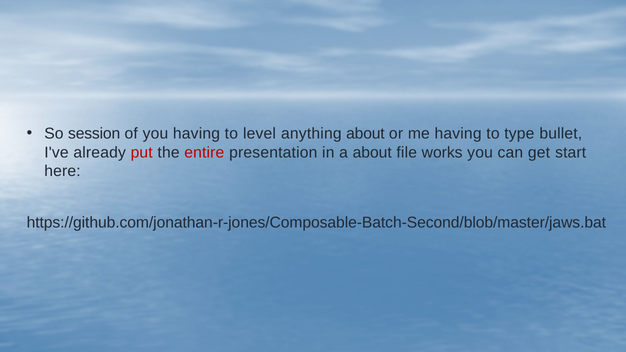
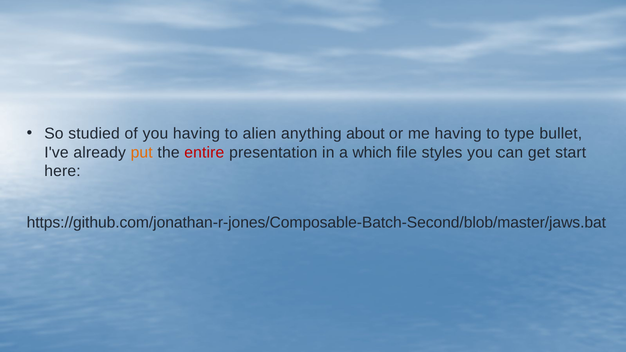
session: session -> studied (94, 134)
level: level -> alien (259, 134)
put colour: red -> orange (142, 152)
a about: about -> which (372, 152)
works: works -> styles (442, 152)
